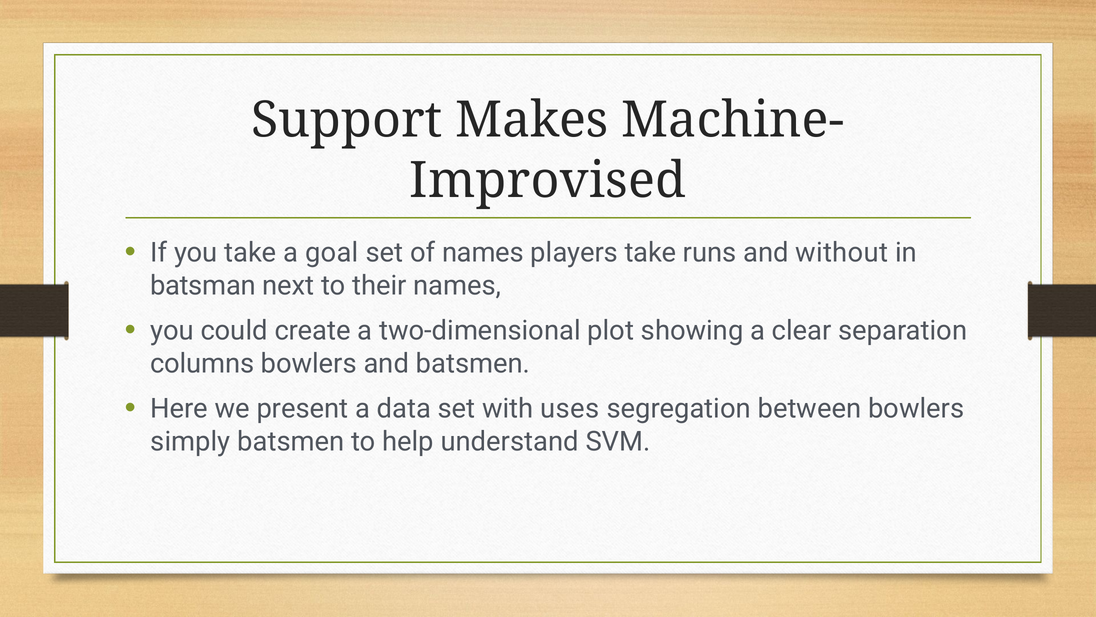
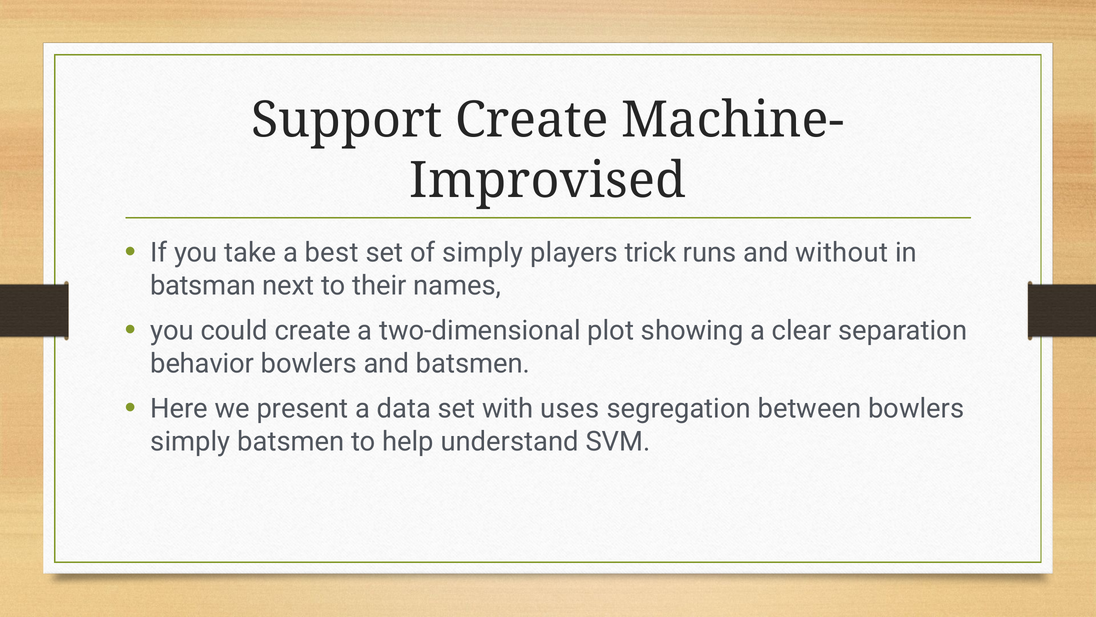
Support Makes: Makes -> Create (532, 120)
goal: goal -> best (332, 252)
of names: names -> simply (483, 252)
players take: take -> trick (651, 252)
columns: columns -> behavior (202, 363)
